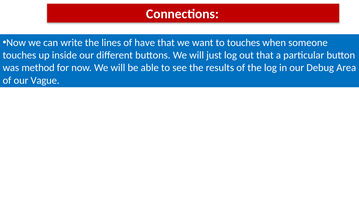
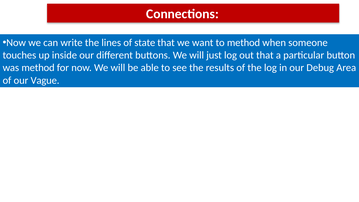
have: have -> state (145, 43)
to touches: touches -> method (243, 43)
